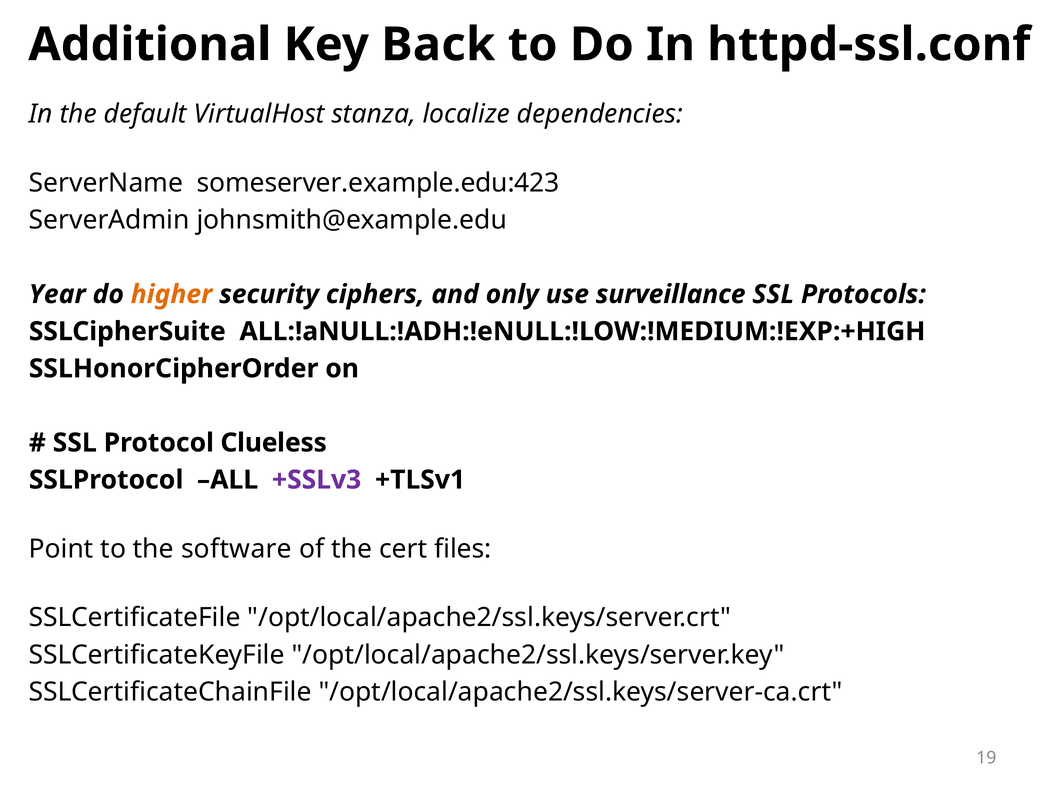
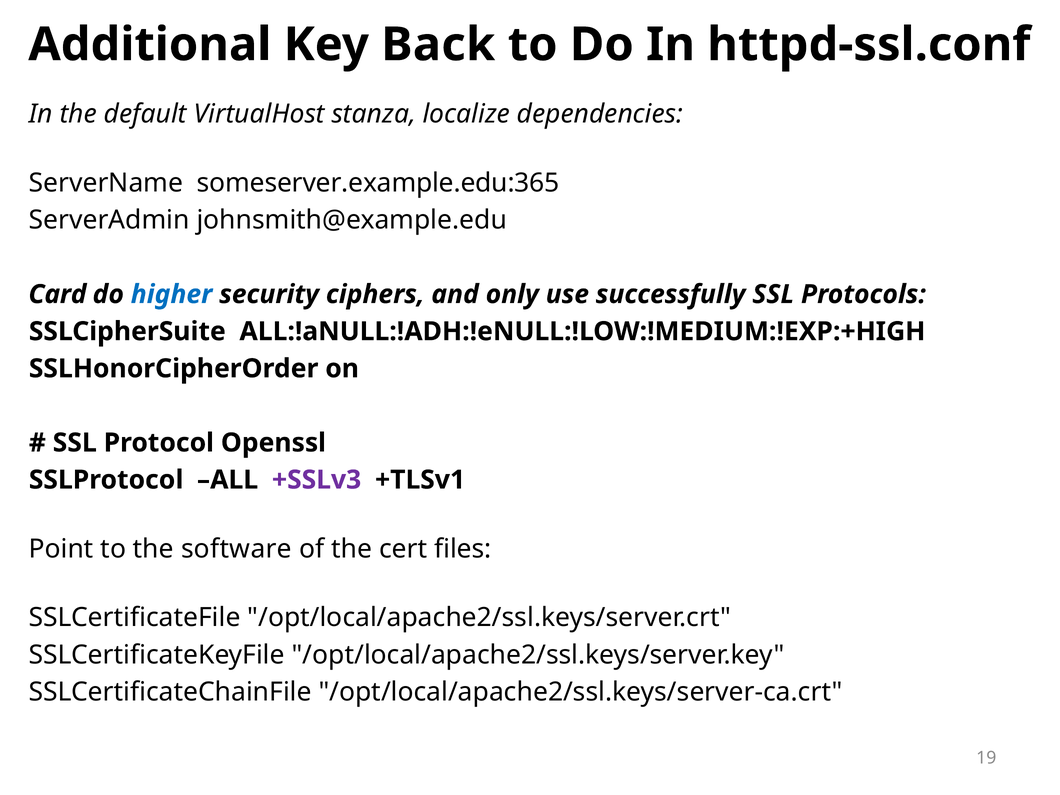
someserver.example.edu:423: someserver.example.edu:423 -> someserver.example.edu:365 (378, 183)
Year: Year -> Card (57, 294)
higher colour: orange -> blue (172, 294)
surveillance: surveillance -> successfully (671, 294)
Clueless: Clueless -> Openssl (273, 443)
